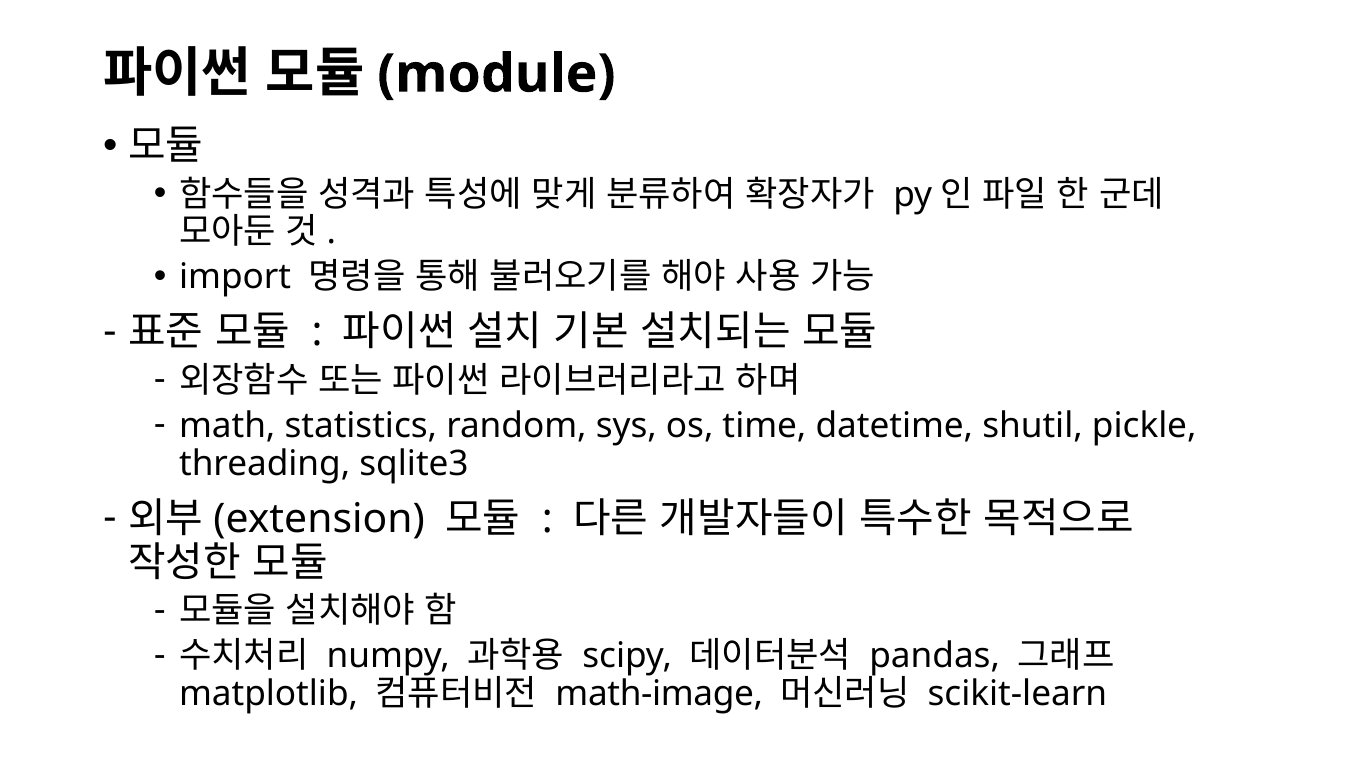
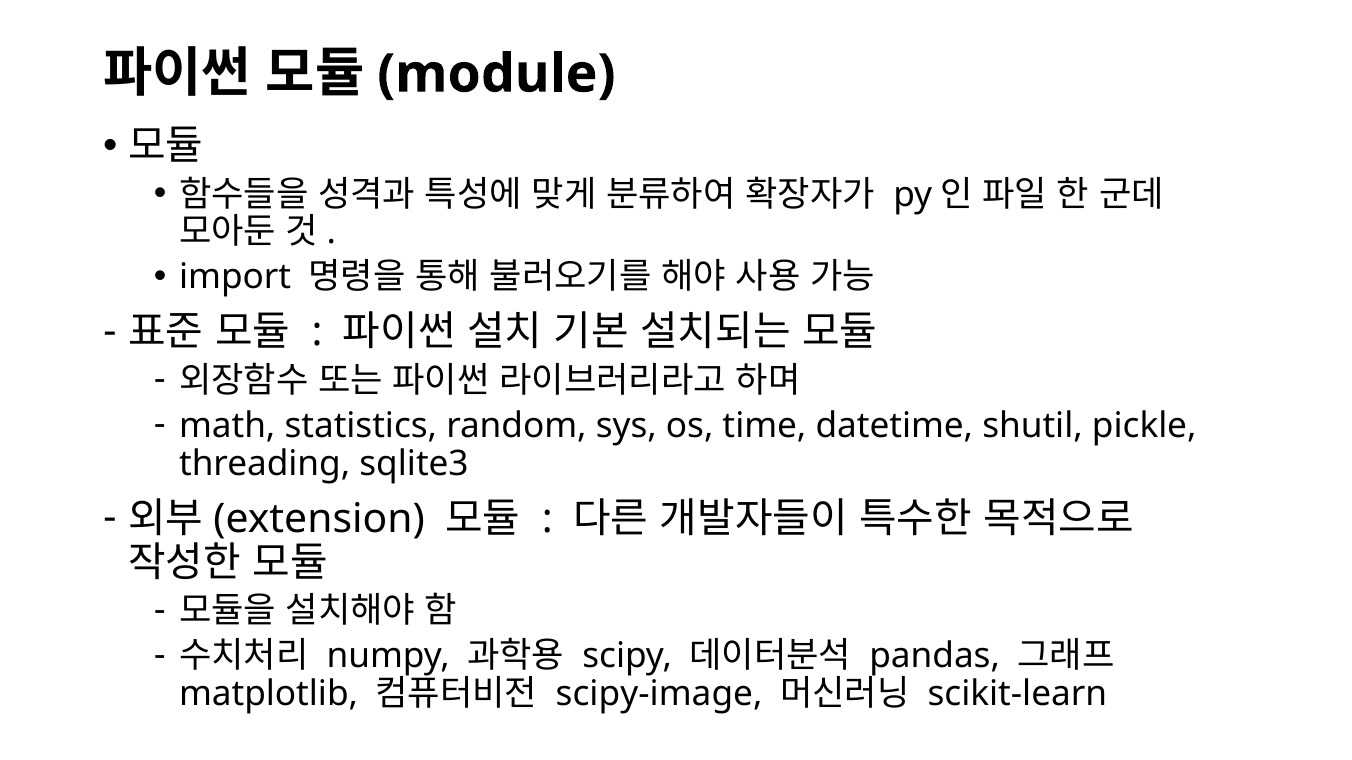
math-image: math-image -> scipy-image (659, 694)
